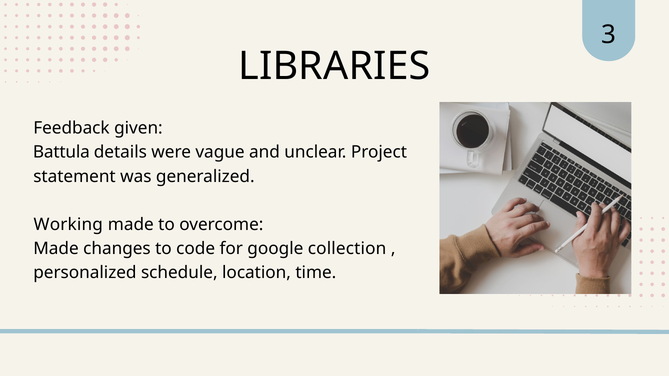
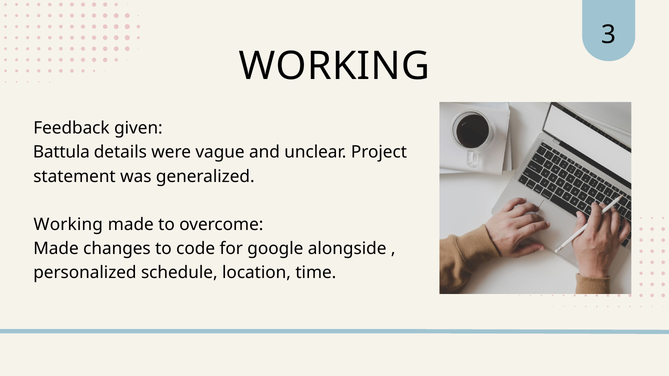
LIBRARIES: LIBRARIES -> WORKING (334, 66)
collection: collection -> alongside (347, 249)
